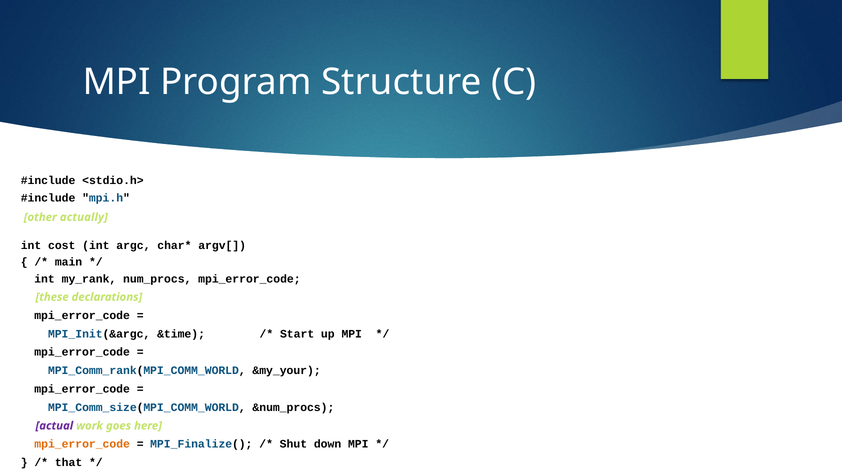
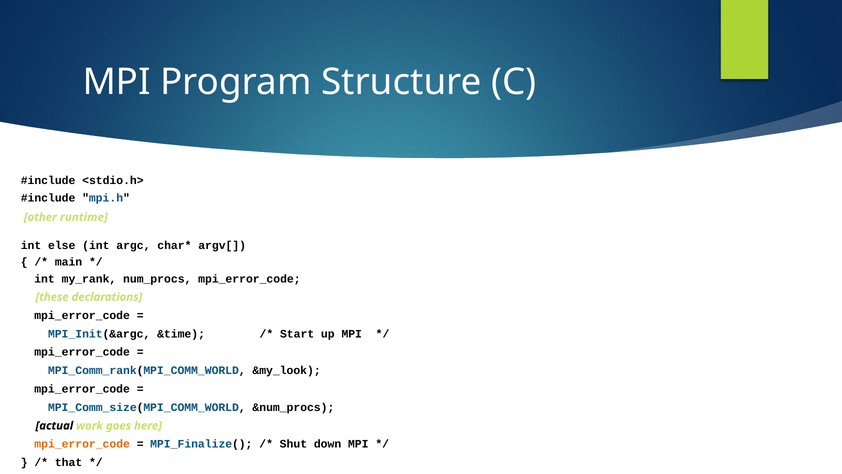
actually: actually -> runtime (84, 217)
cost: cost -> else (62, 246)
&my_your: &my_your -> &my_look (287, 370)
actual colour: purple -> black (54, 425)
